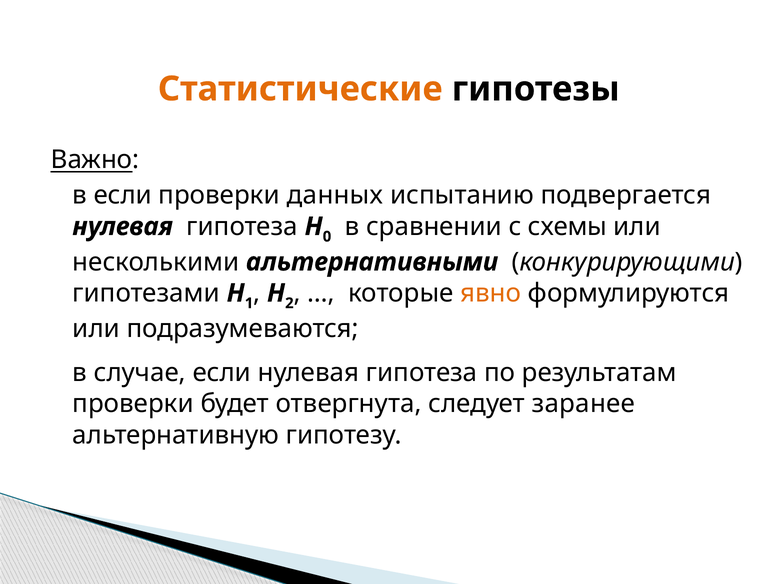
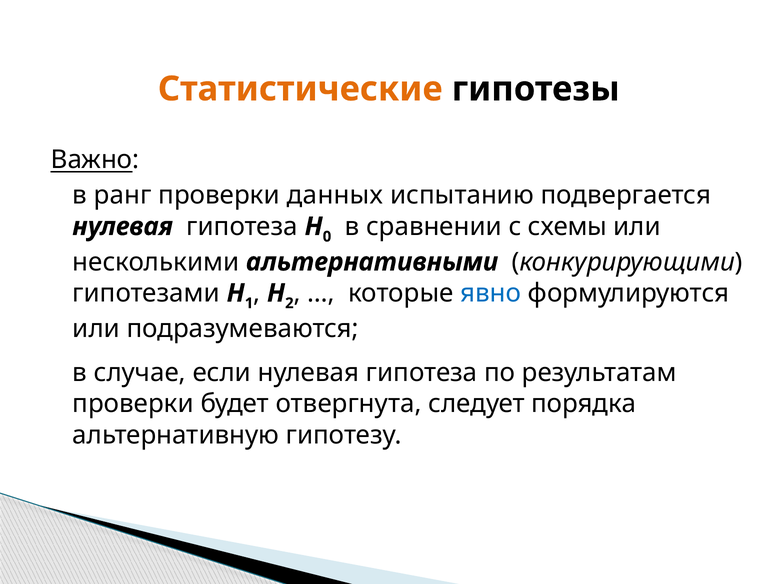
в если: если -> ранг (123, 195)
явно colour: orange -> blue (491, 293)
заранее: заранее -> порядка (584, 403)
